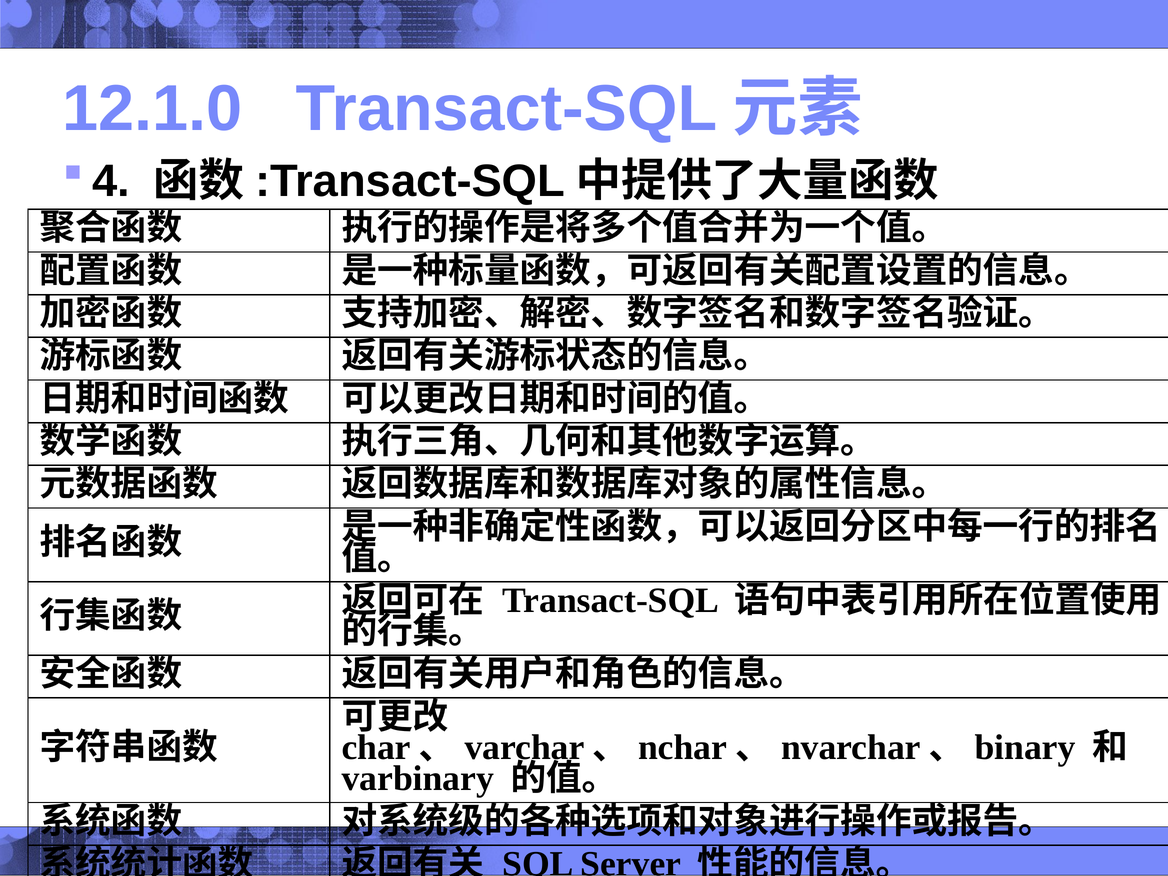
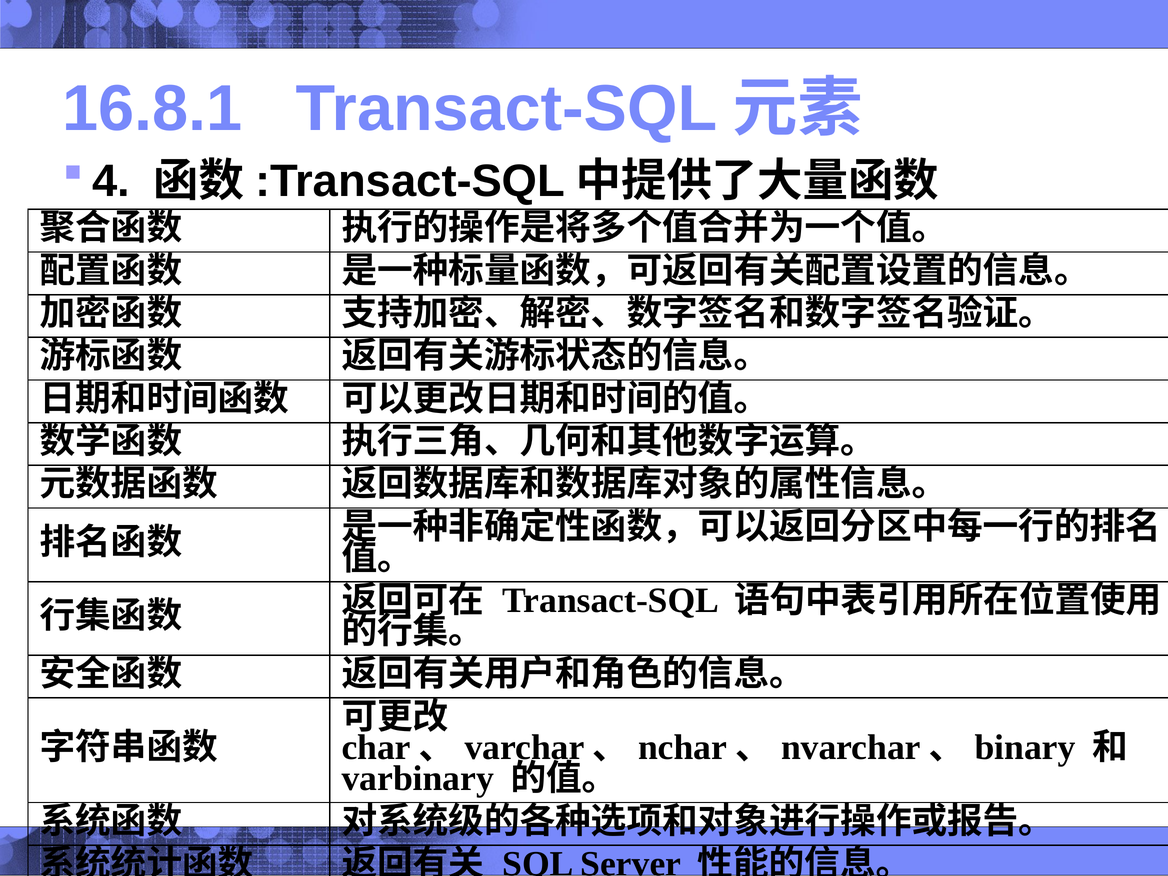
12.1.0: 12.1.0 -> 16.8.1 (152, 109)
